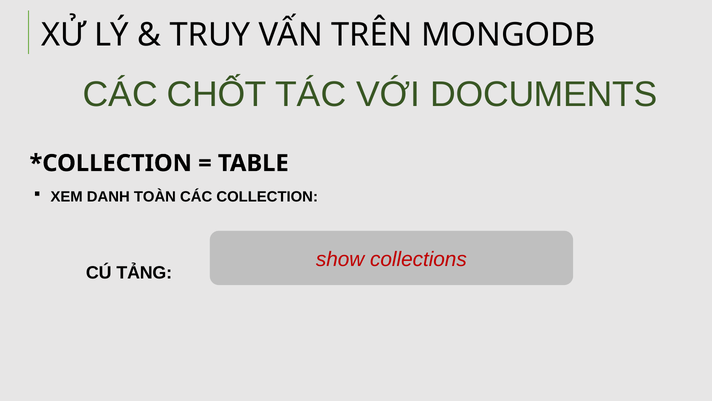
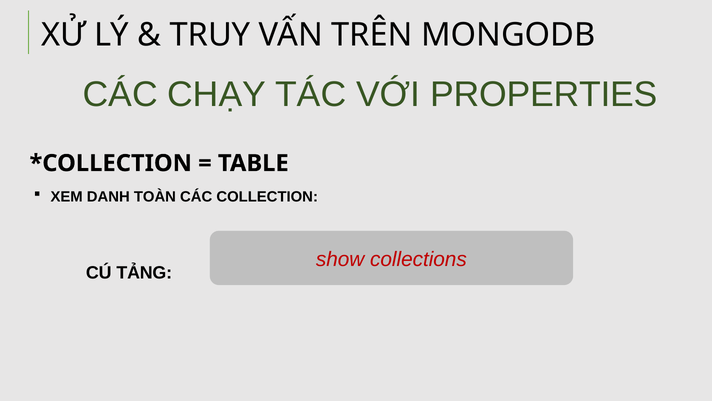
CHỐT: CHỐT -> CHẠY (217, 95)
DOCUMENTS: DOCUMENTS -> PROPERTIES (544, 95)
